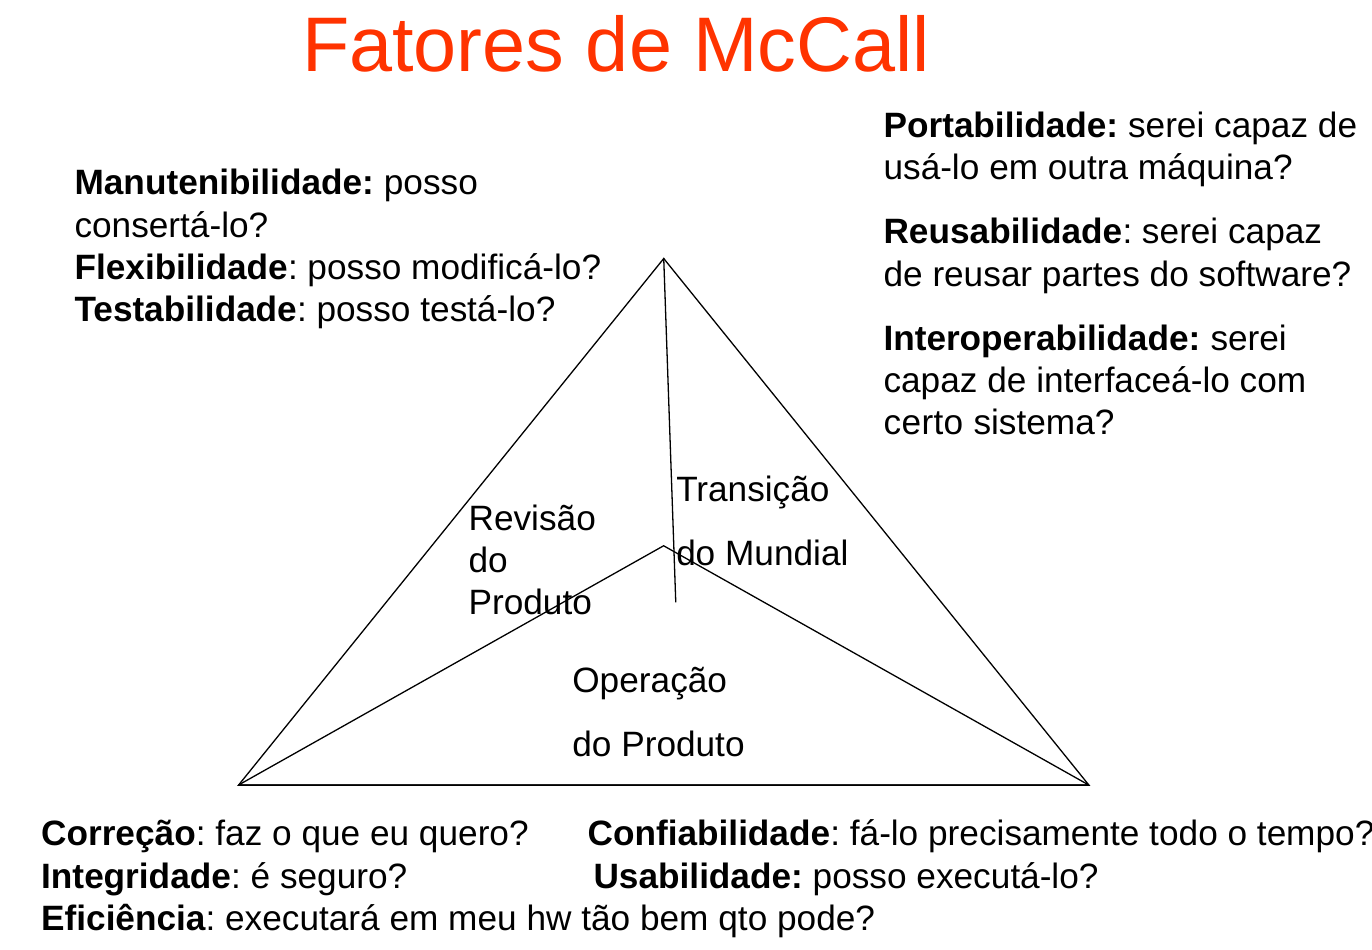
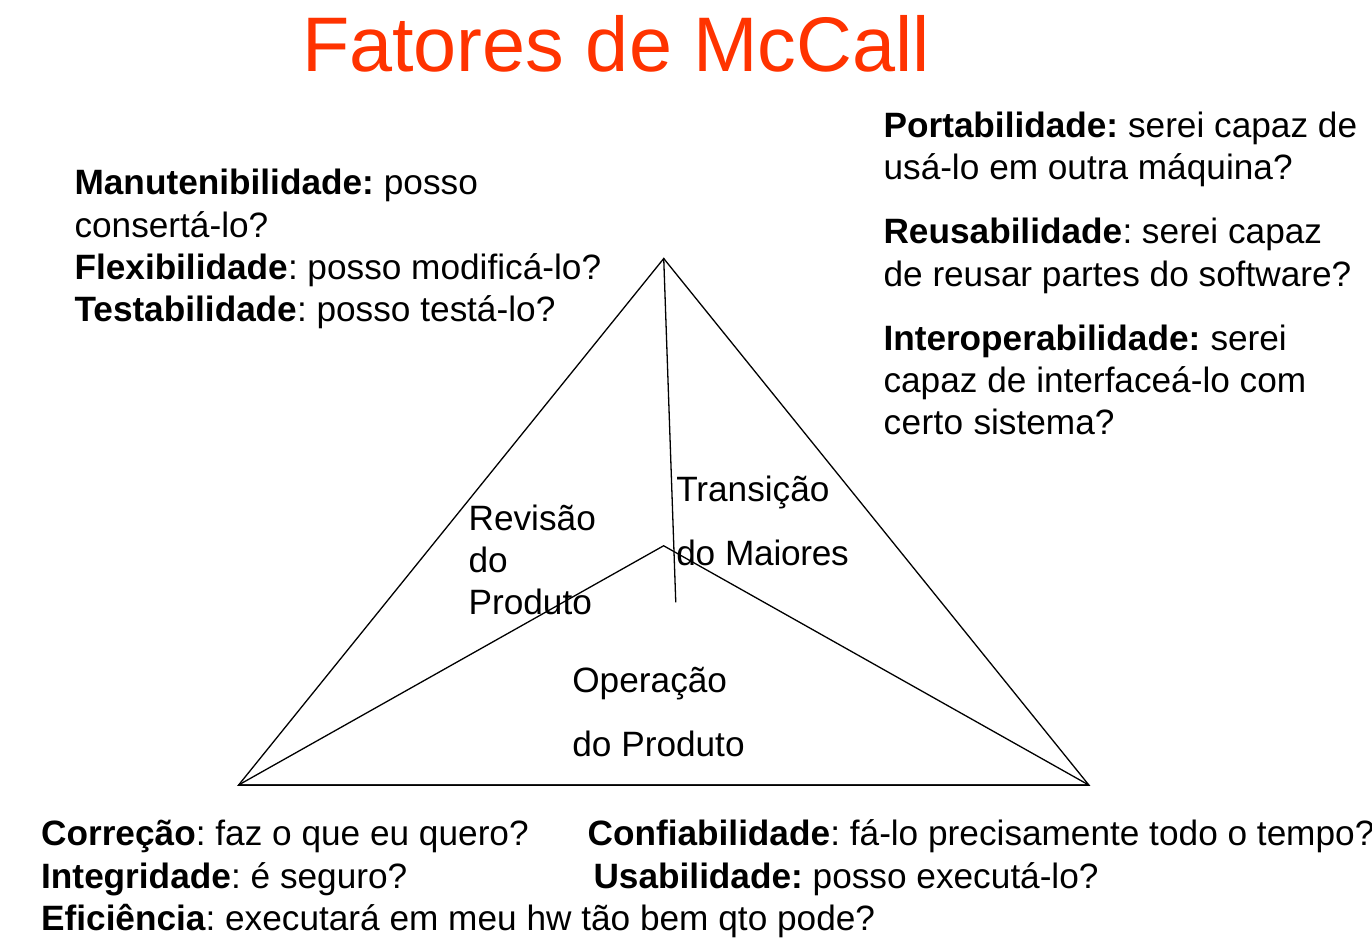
Mundial: Mundial -> Maiores (787, 554)
